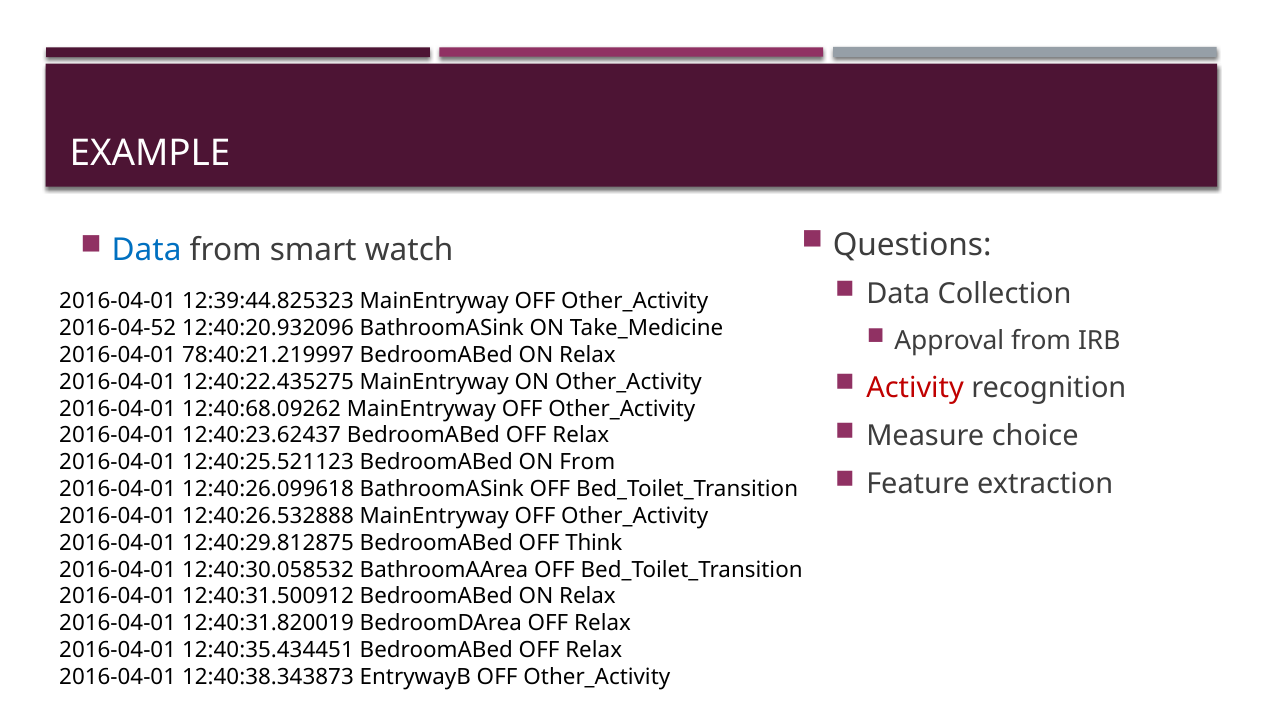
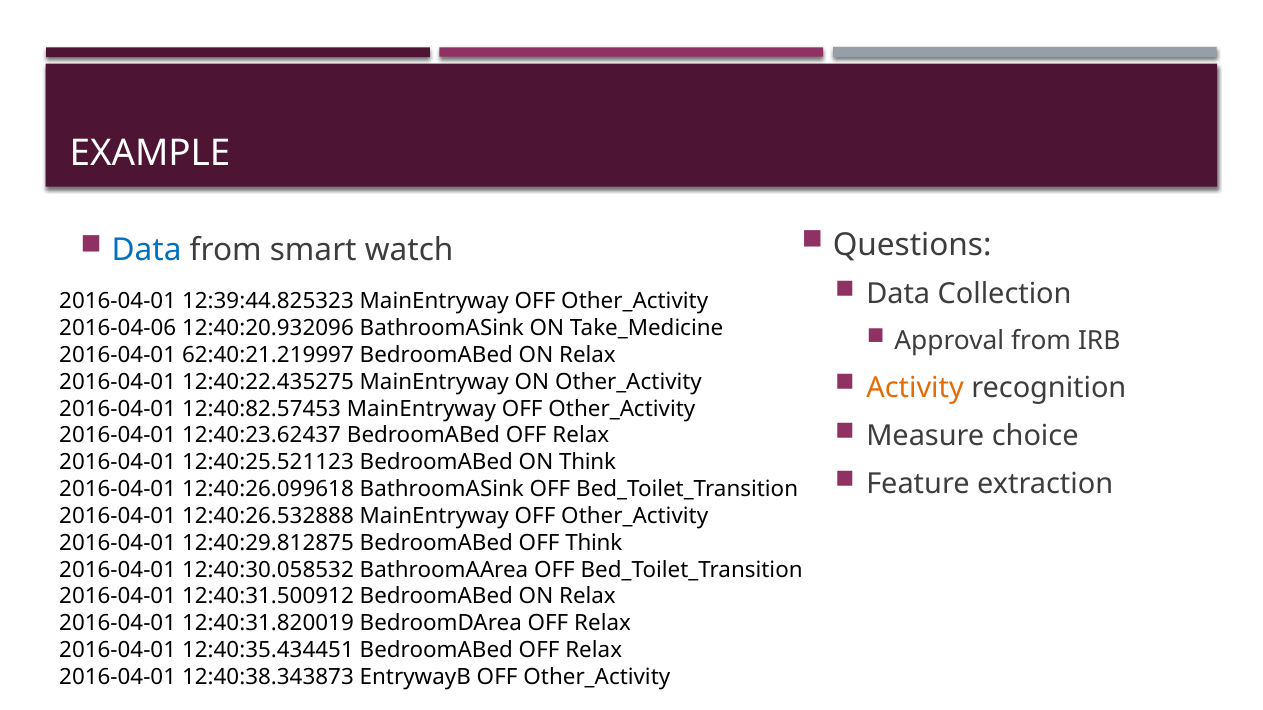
2016-04-52: 2016-04-52 -> 2016-04-06 (118, 328)
78:40:21.219997: 78:40:21.219997 -> 62:40:21.219997 (268, 355)
Activity colour: red -> orange (915, 388)
12:40:68.09262: 12:40:68.09262 -> 12:40:82.57453 (262, 409)
ON From: From -> Think (588, 463)
